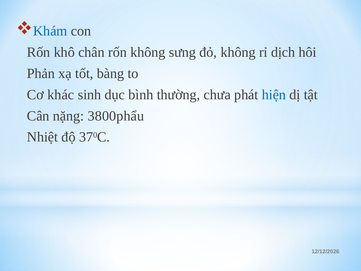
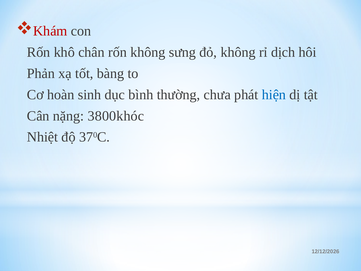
Khám colour: blue -> red (50, 31)
khác: khác -> hoàn (61, 95)
3800phẩu: 3800phẩu -> 3800khóc (116, 116)
